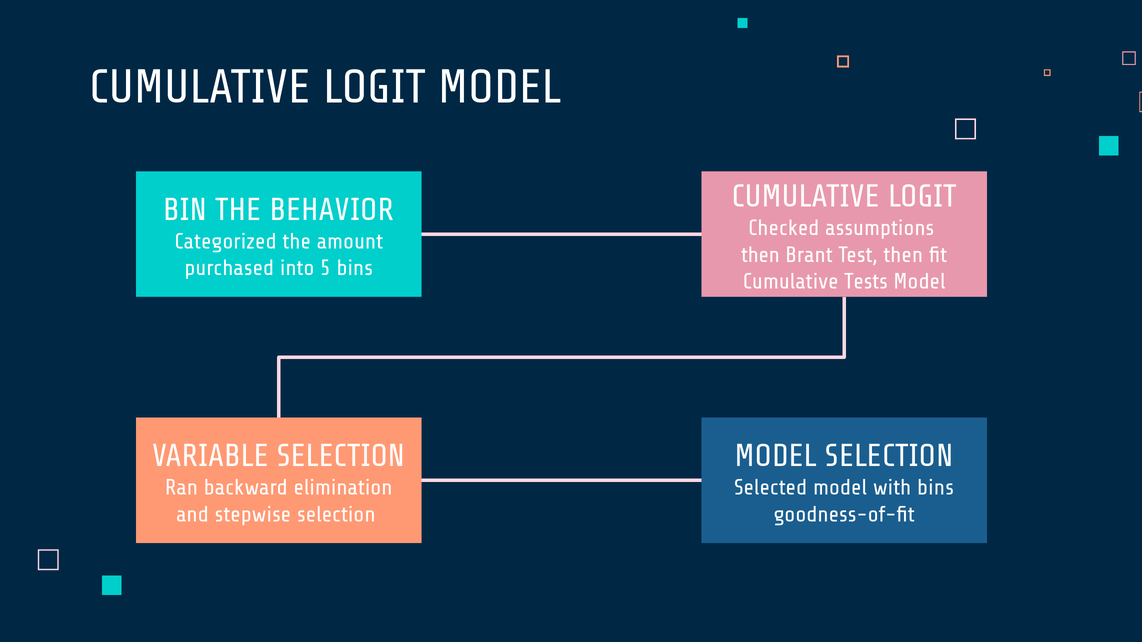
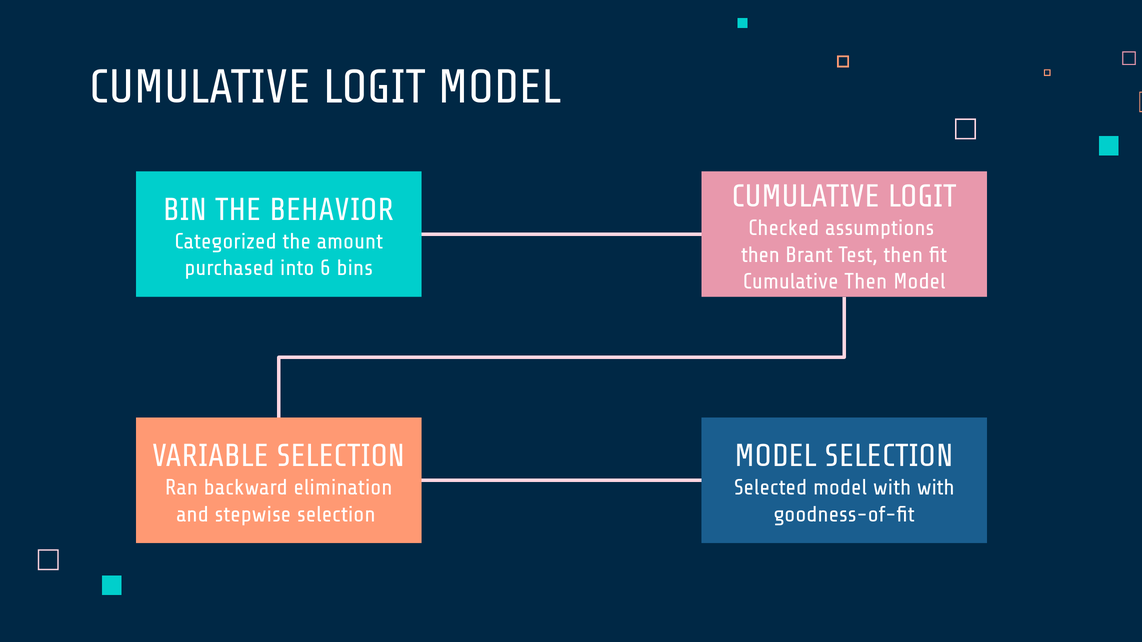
5: 5 -> 6 (325, 268)
Cumulative Tests: Tests -> Then (866, 281)
with bins: bins -> with (936, 488)
